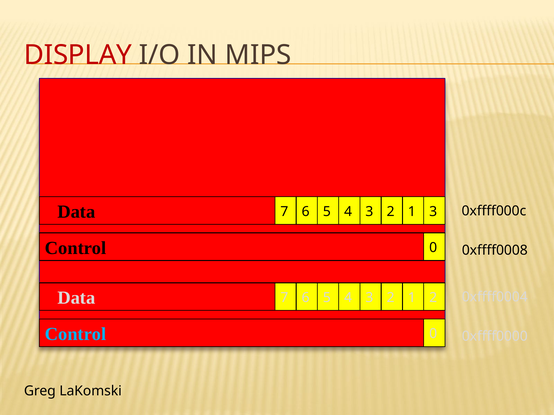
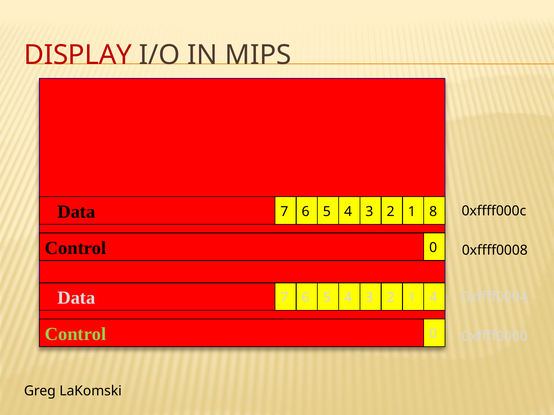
Data 3: 3 -> 8 (433, 212)
Data 2: 2 -> 4 (433, 298)
Control colour: light blue -> light green (76, 334)
